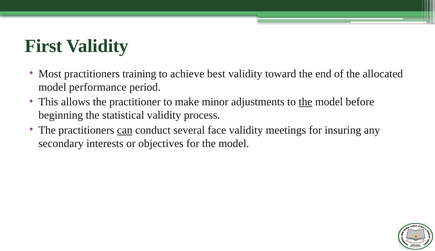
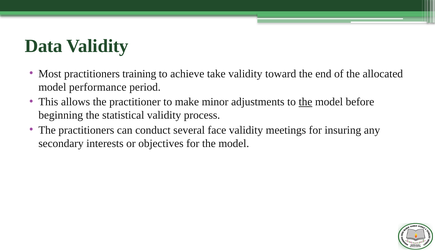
First: First -> Data (44, 46)
best: best -> take (216, 74)
can underline: present -> none (125, 130)
